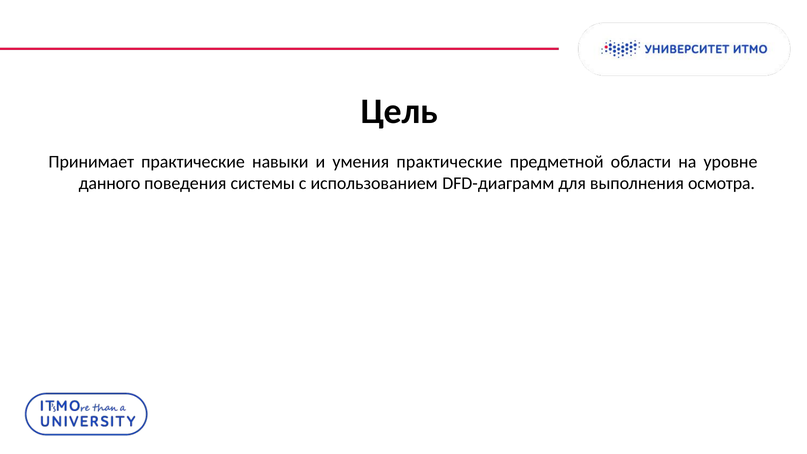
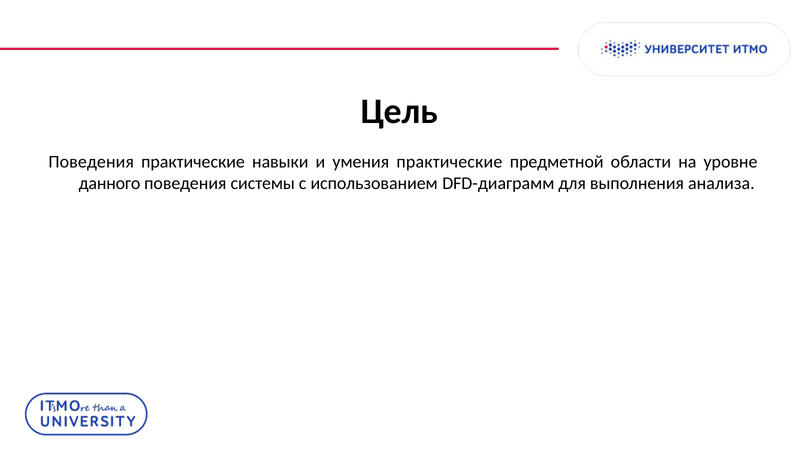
Принимает: Принимает -> Поведения (91, 162)
осмотра: осмотра -> анализа (721, 183)
